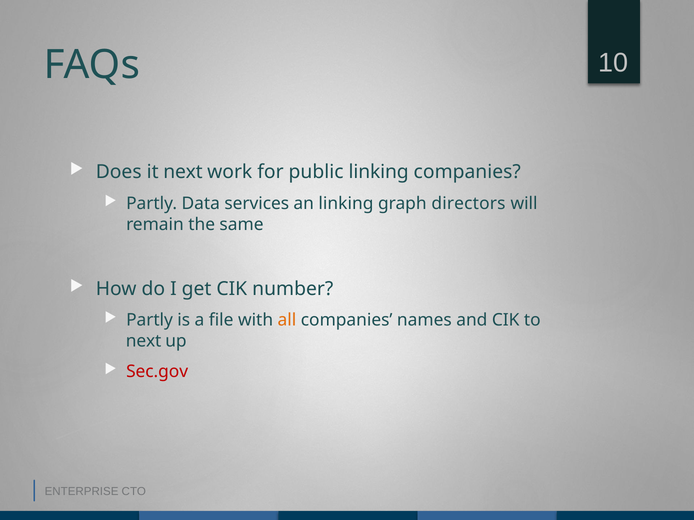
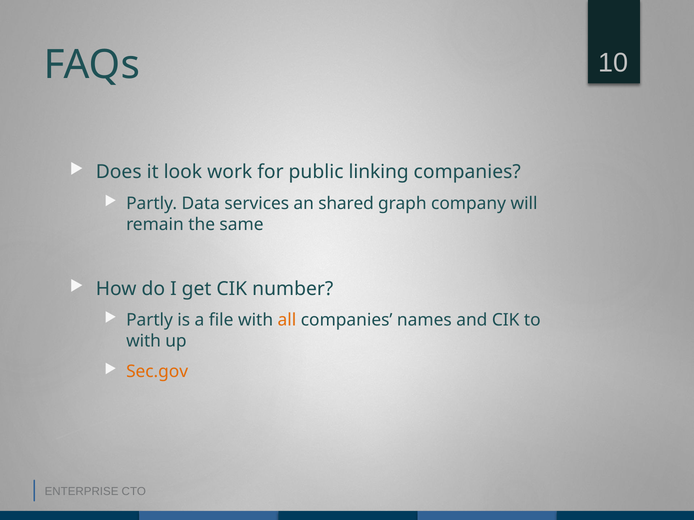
it next: next -> look (183, 172)
an linking: linking -> shared (346, 204)
directors: directors -> company (469, 204)
next: next -> with (144, 341)
Sec.gov colour: red -> orange (157, 372)
